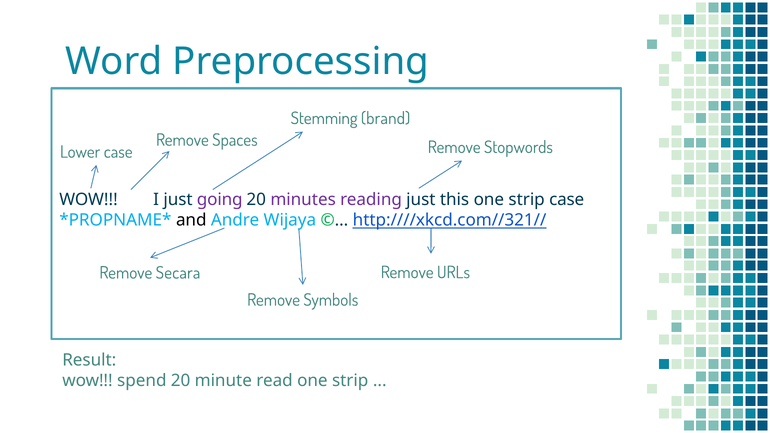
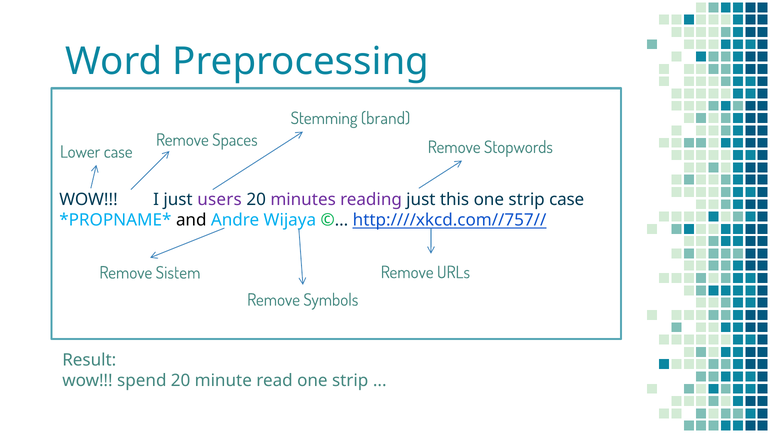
going: going -> users (220, 200)
http:////xkcd.com//321//: http:////xkcd.com//321// -> http:////xkcd.com//757// (450, 220)
Secara: Secara -> Sistem (178, 273)
